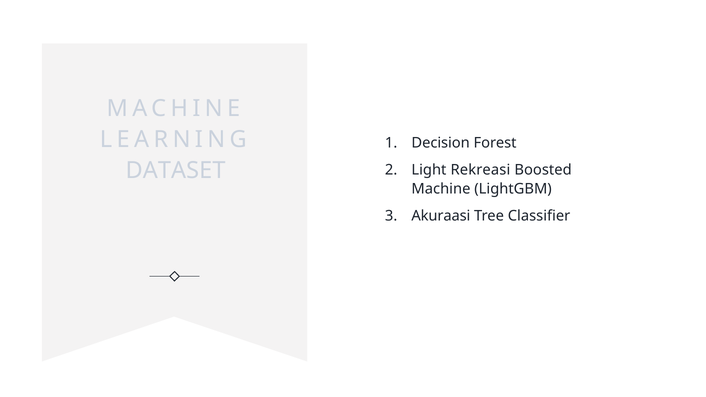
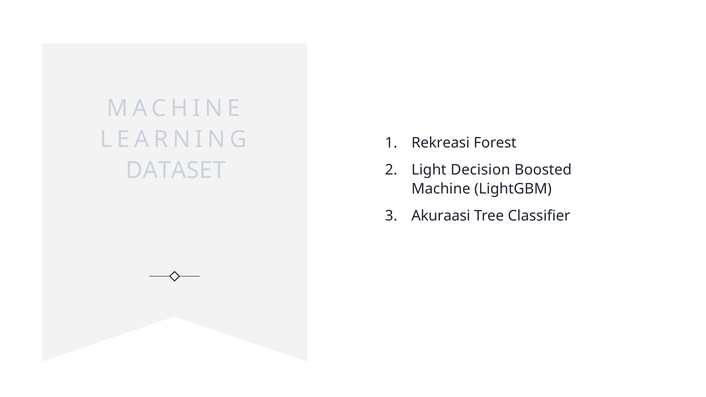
Decision: Decision -> Rekreasi (441, 143)
Rekreasi: Rekreasi -> Decision (480, 170)
